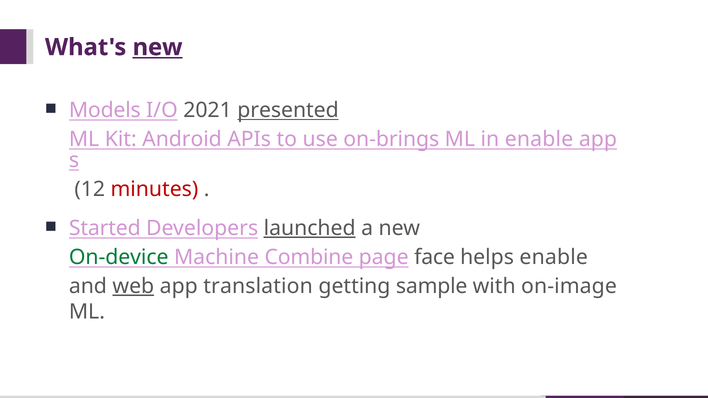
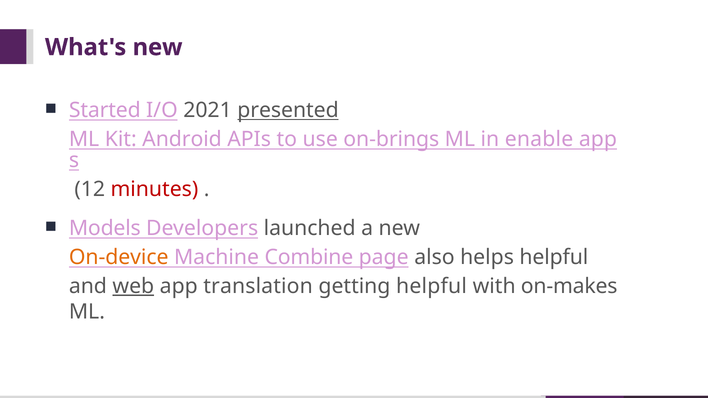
new underline: present -> none (158, 47)
Models: Models -> Started (105, 110)
Started: Started -> Models (105, 228)
launched underline: present -> none (310, 228)
On-device colour: green -> orange (119, 257)
face: face -> also (434, 257)
helps enable: enable -> helpful (554, 257)
getting sample: sample -> helpful (431, 286)
on-image: on-image -> on-makes (569, 286)
